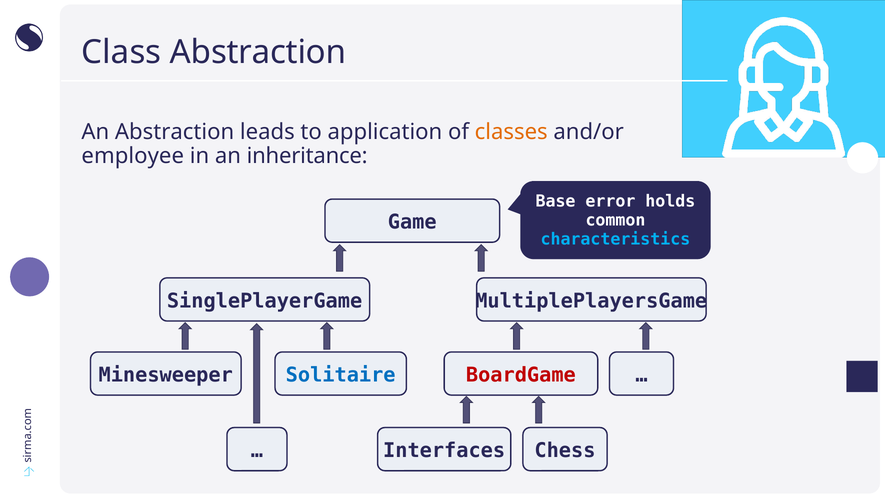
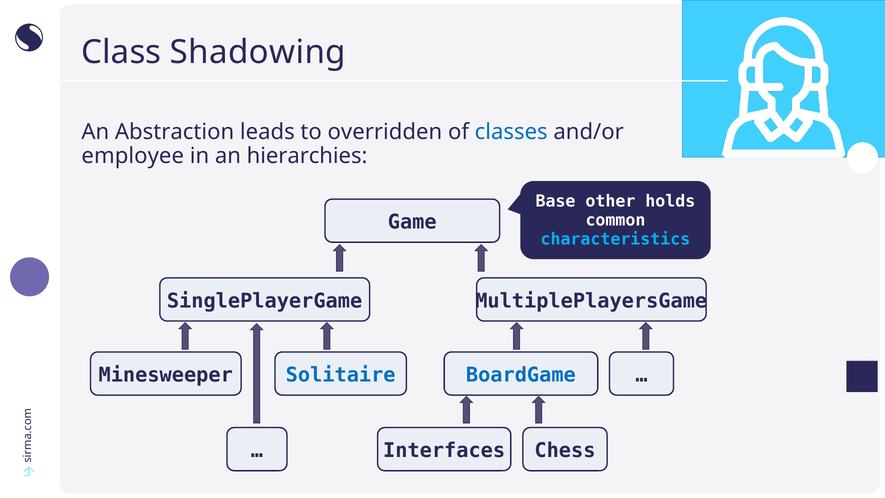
Class Abstraction: Abstraction -> Shadowing (258, 53)
application: application -> overridden (385, 132)
classes colour: orange -> blue (511, 132)
inheritance: inheritance -> hierarchies (307, 156)
error: error -> other (610, 201)
BoardGame colour: red -> blue (521, 375)
